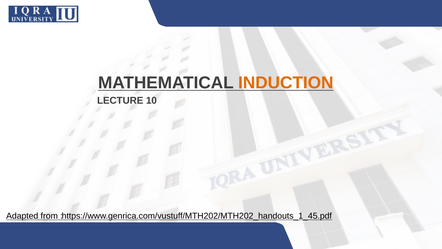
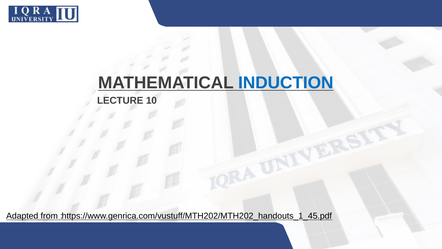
INDUCTION colour: orange -> blue (286, 83)
